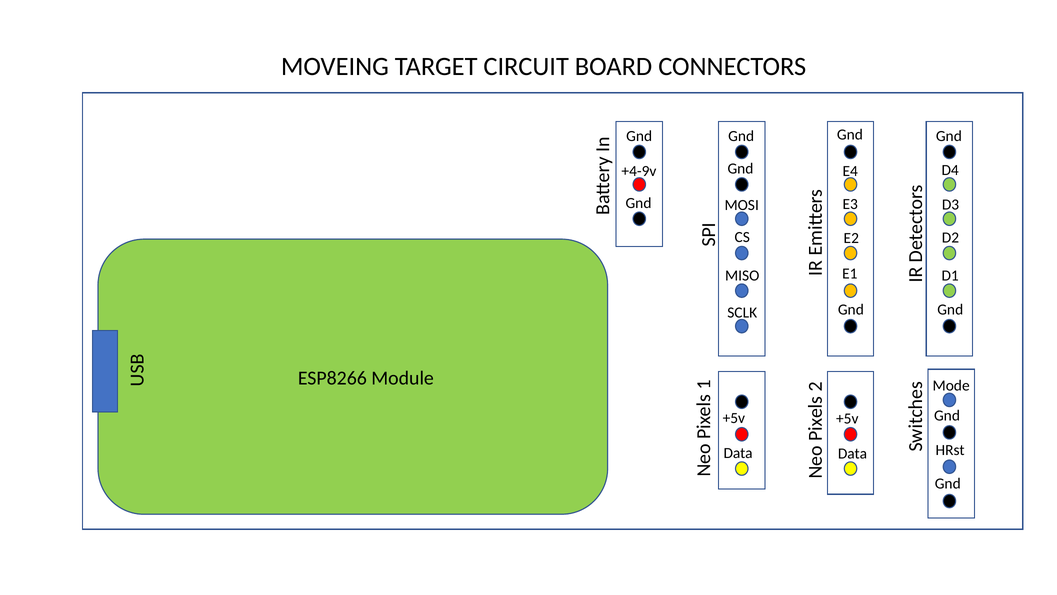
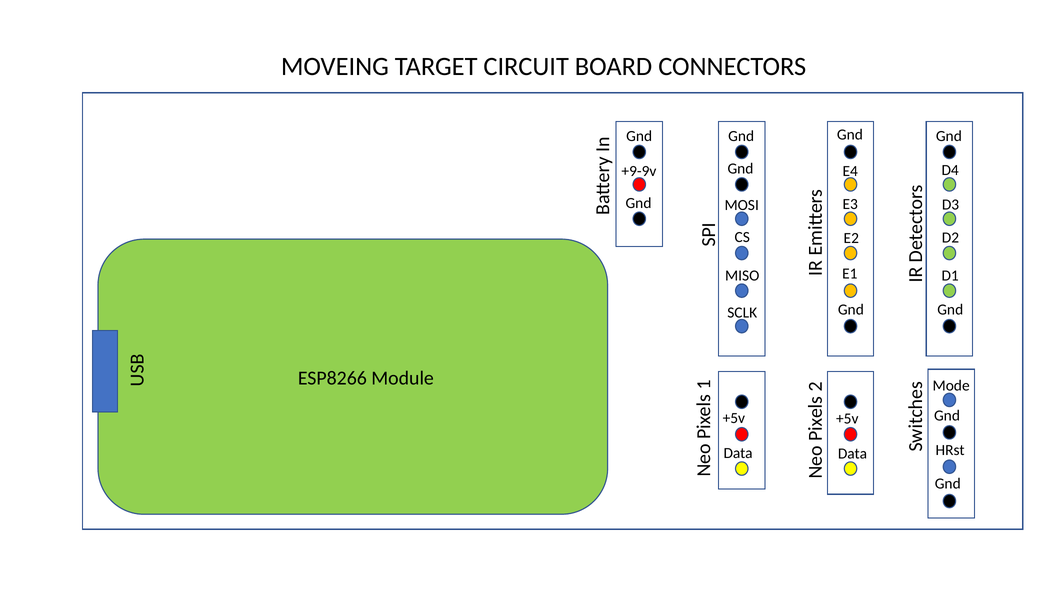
+4-9v: +4-9v -> +9-9v (639, 171)
